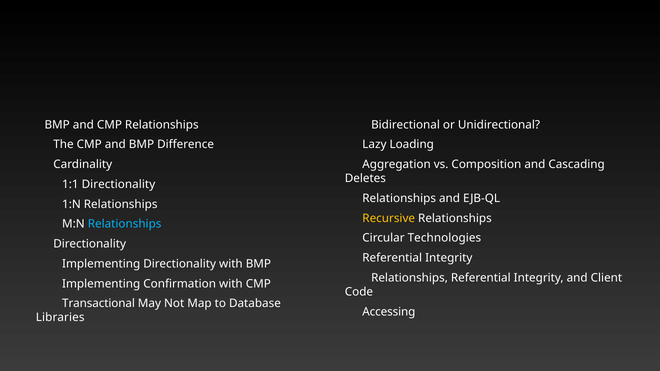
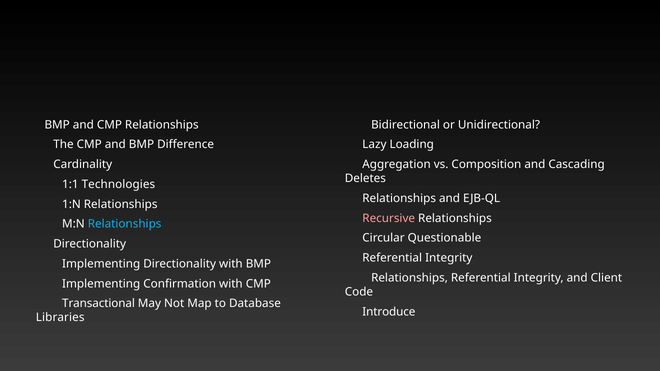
1:1 Directionality: Directionality -> Technologies (118, 184)
Recursive colour: yellow -> pink (389, 218)
Technologies: Technologies -> Questionable (444, 238)
Accessing: Accessing -> Introduce (389, 312)
